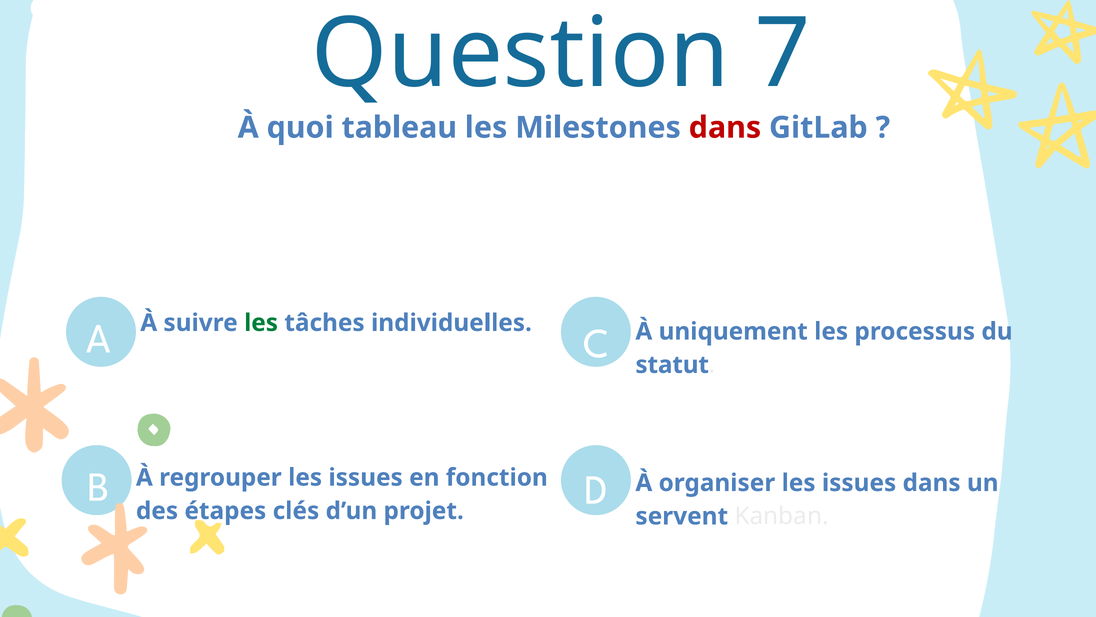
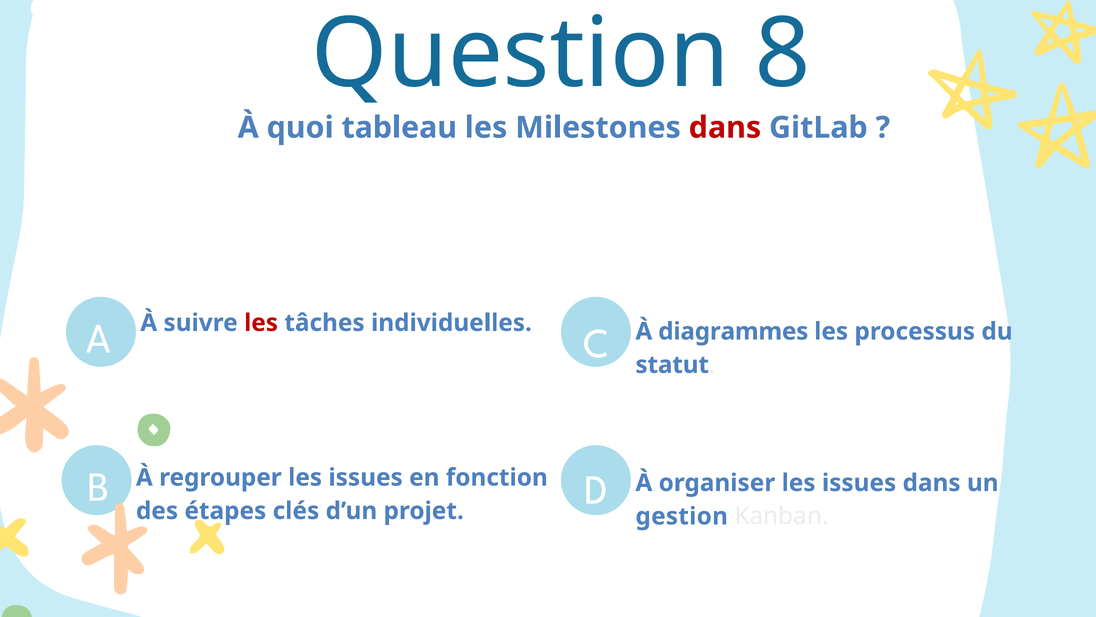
7: 7 -> 8 (783, 54)
les colour: green -> red (261, 323)
uniquement: uniquement -> diagrammes (733, 331)
servent: servent -> gestion (682, 516)
